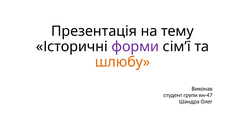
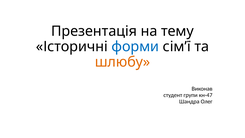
форми colour: purple -> blue (135, 47)
